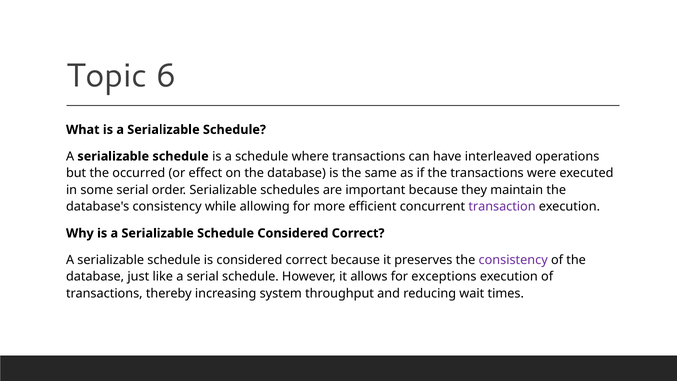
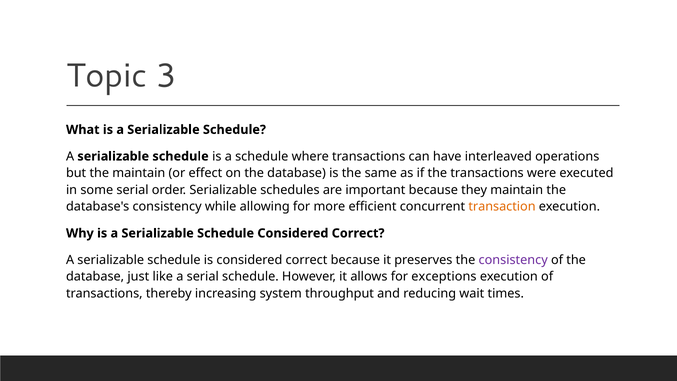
6: 6 -> 3 (166, 76)
the occurred: occurred -> maintain (139, 173)
transaction colour: purple -> orange (502, 207)
